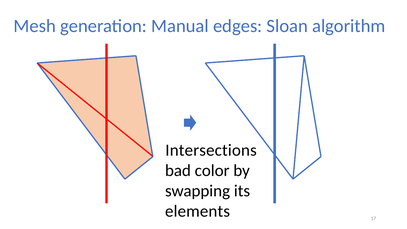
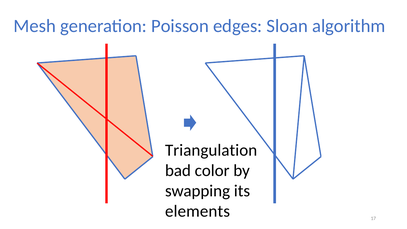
Manual: Manual -> Poisson (180, 26)
Intersections: Intersections -> Triangulation (211, 150)
